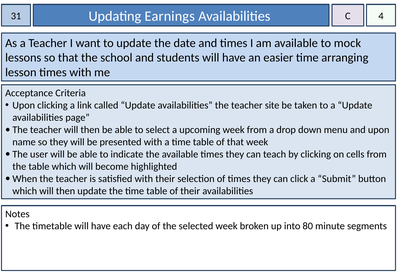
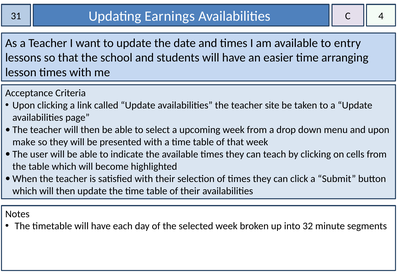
mock: mock -> entry (347, 43)
name: name -> make (24, 142)
80: 80 -> 32 (308, 226)
